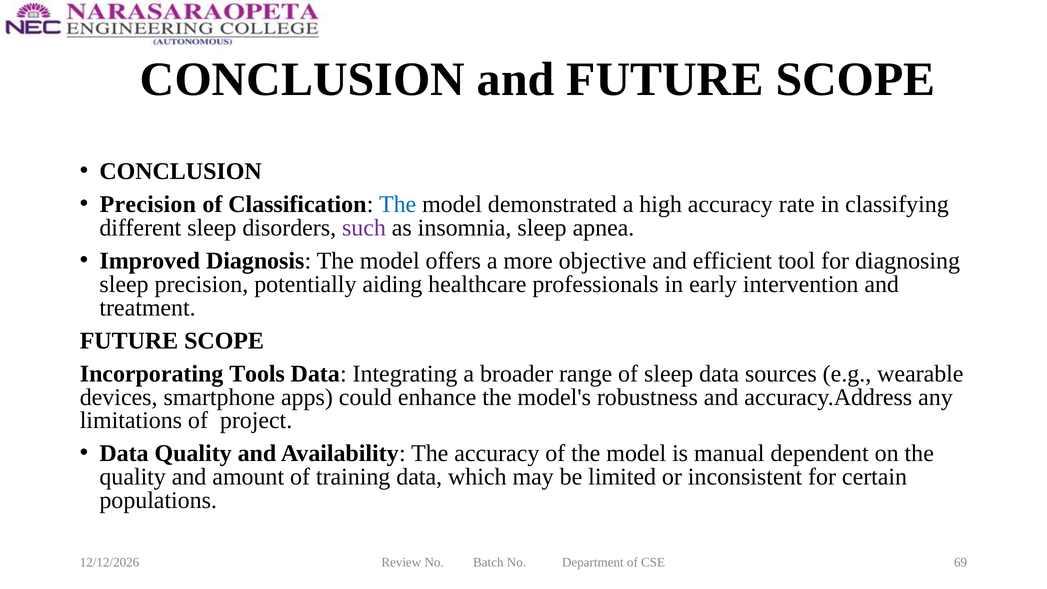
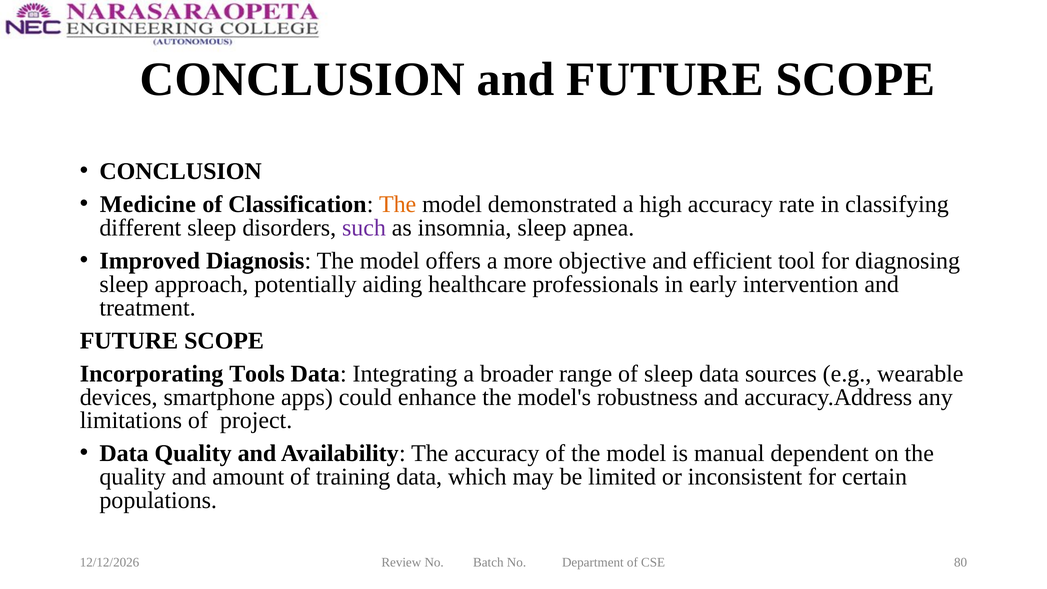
Precision: Precision -> Medicine (148, 205)
The colour: blue -> orange (398, 205)
sleep precision: precision -> approach (201, 284)
69: 69 -> 80 (961, 562)
